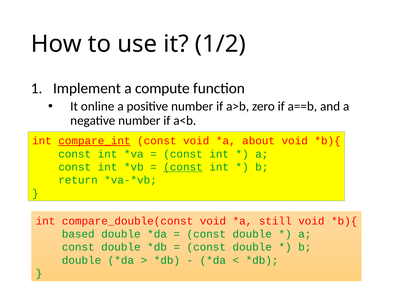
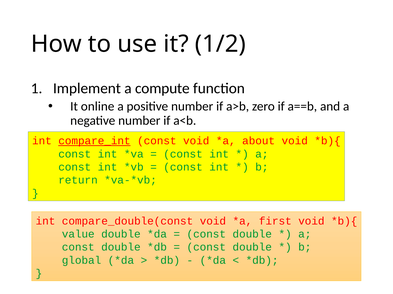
const underline: present -> none (183, 167)
still: still -> first (275, 222)
based: based -> value (78, 235)
double: double -> global (82, 261)
